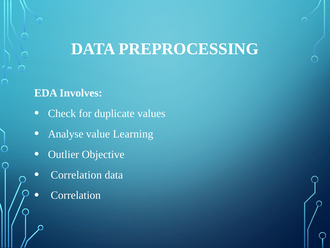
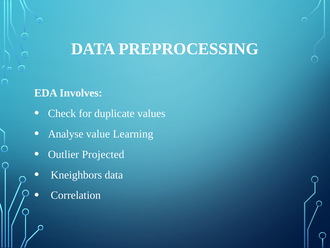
Objective: Objective -> Projected (103, 154)
Correlation: Correlation -> Kneighbors (76, 175)
